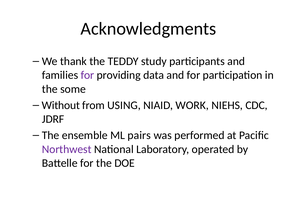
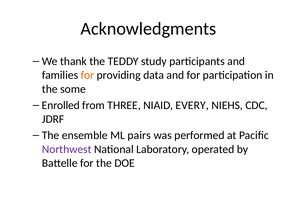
for colour: purple -> orange (87, 75)
Without: Without -> Enrolled (61, 105)
USING: USING -> THREE (124, 105)
WORK: WORK -> EVERY (192, 105)
